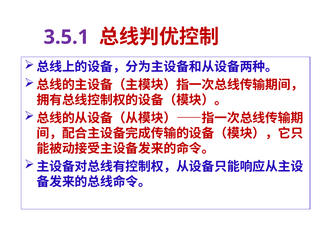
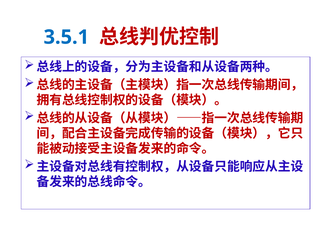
3.5.1 colour: purple -> blue (66, 37)
